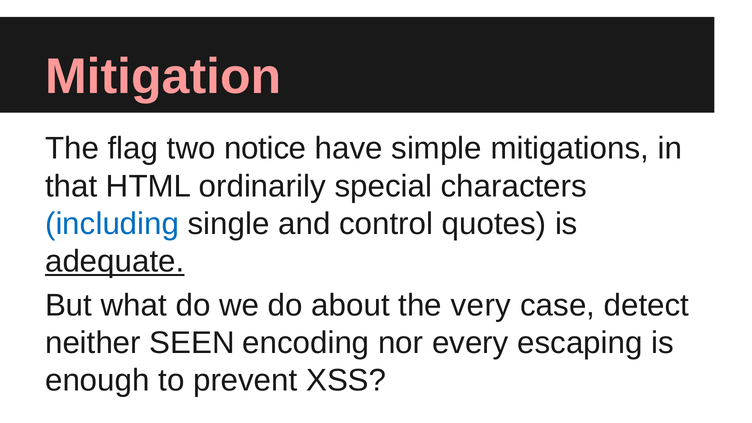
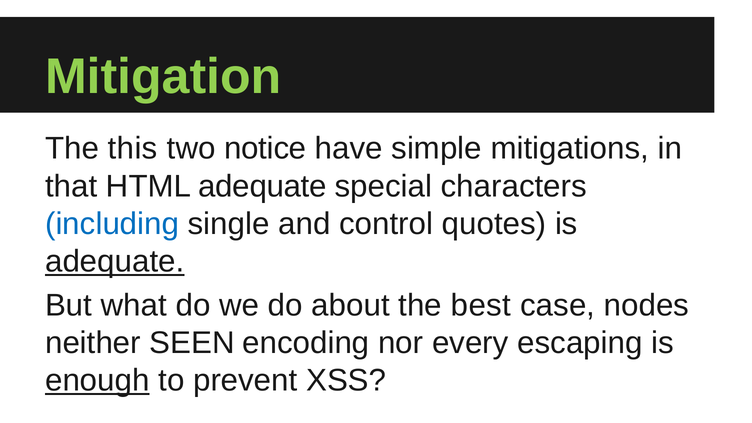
Mitigation colour: pink -> light green (163, 77)
flag: flag -> this (133, 149)
HTML ordinarily: ordinarily -> adequate (262, 186)
very: very -> best (481, 305)
detect: detect -> nodes (647, 305)
enough underline: none -> present (97, 380)
